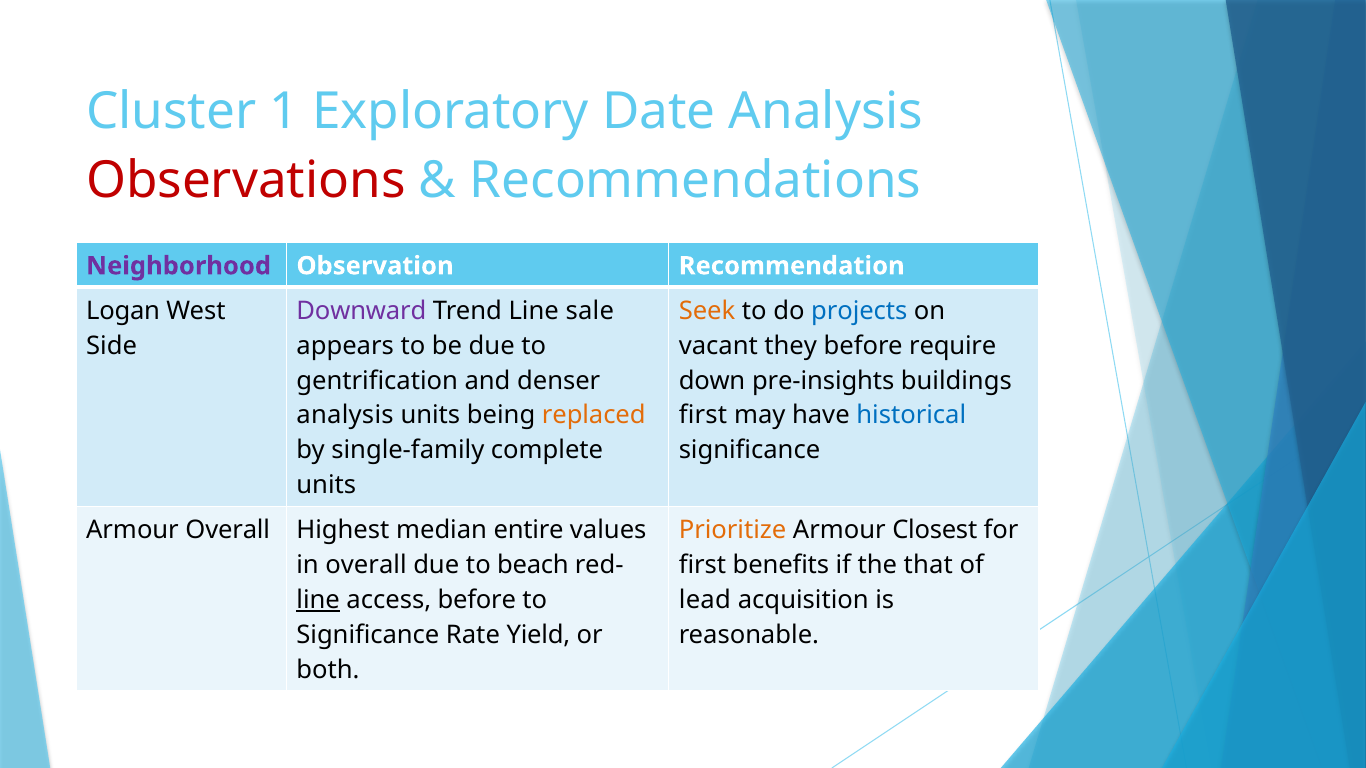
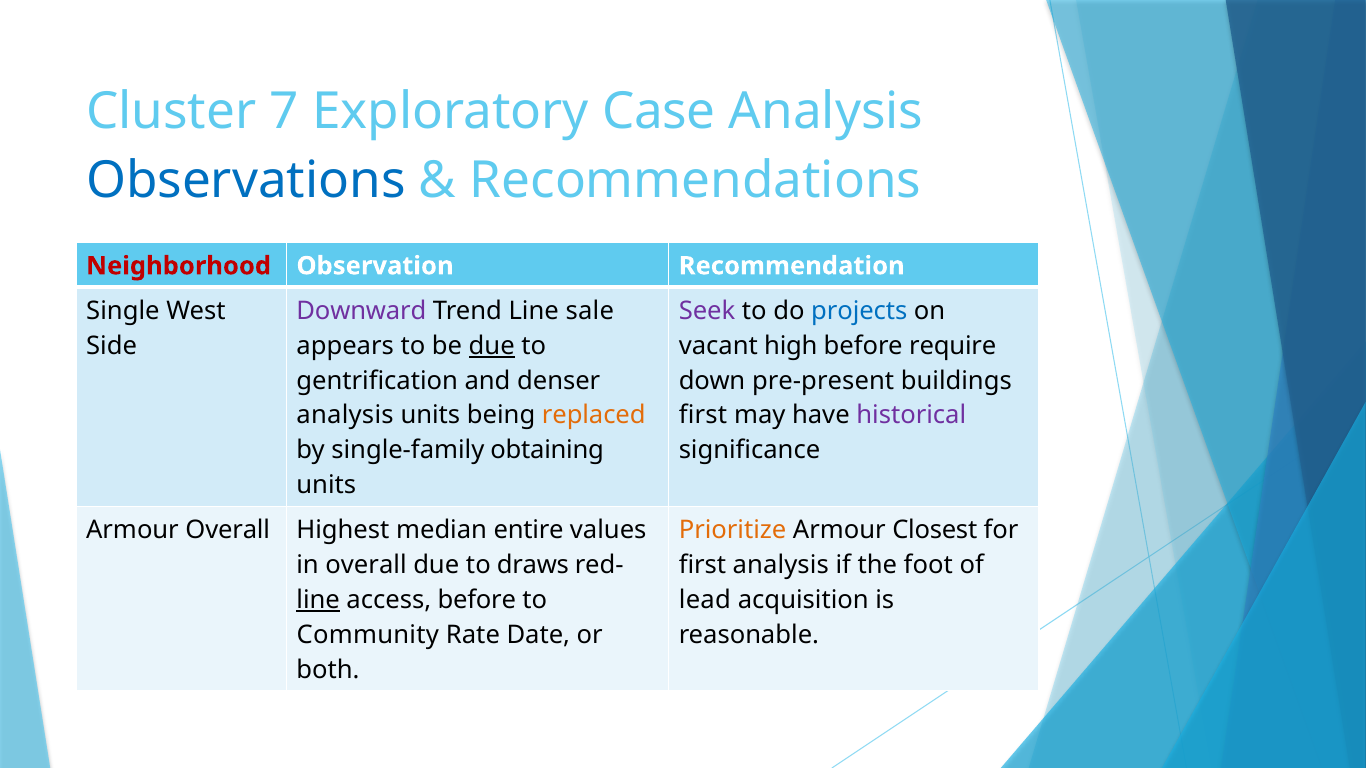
1: 1 -> 7 (284, 111)
Date: Date -> Case (659, 111)
Observations colour: red -> blue (246, 181)
Neighborhood colour: purple -> red (179, 266)
Logan: Logan -> Single (123, 311)
Seek colour: orange -> purple (707, 311)
due underline: none -> present (492, 346)
they: they -> high (791, 346)
pre-insights: pre-insights -> pre-present (823, 381)
historical colour: blue -> purple (911, 416)
complete: complete -> obtaining (547, 451)
beach: beach -> draws (533, 565)
first benefits: benefits -> analysis (781, 565)
that: that -> foot (928, 565)
Significance: Significance -> Community (368, 635)
Yield: Yield -> Date (538, 635)
